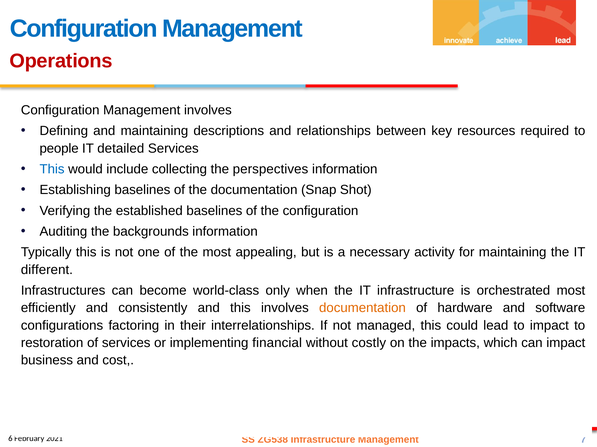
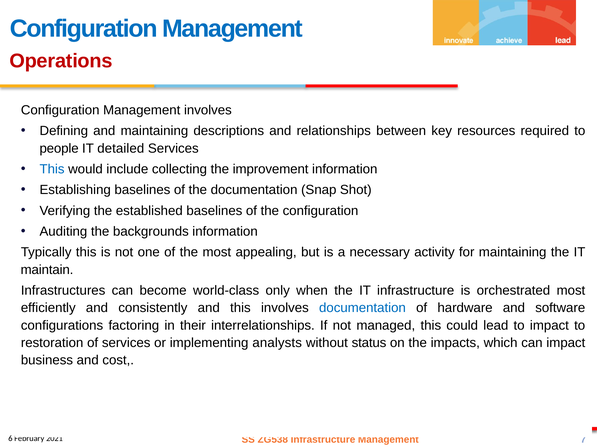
perspectives: perspectives -> improvement (271, 169)
different: different -> maintain (47, 270)
documentation colour: orange -> blue (362, 308)
financial: financial -> analysts (277, 343)
costly: costly -> status (369, 343)
